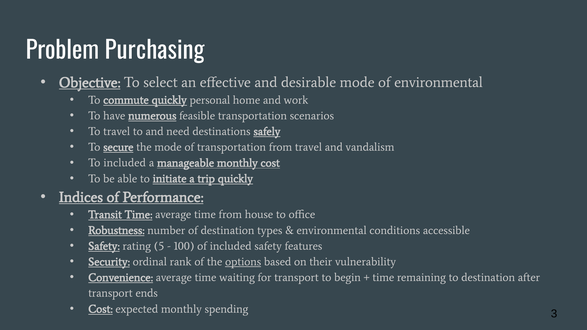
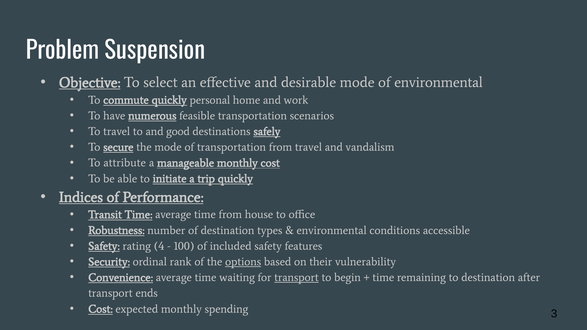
Purchasing: Purchasing -> Suspension (155, 51)
need: need -> good (178, 131)
To included: included -> attribute (125, 163)
5: 5 -> 4 (159, 246)
transport underline: none -> present (296, 278)
